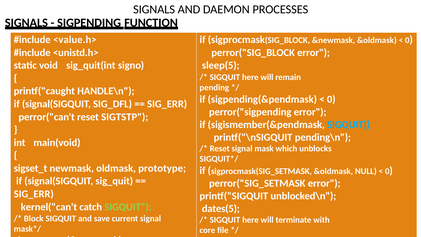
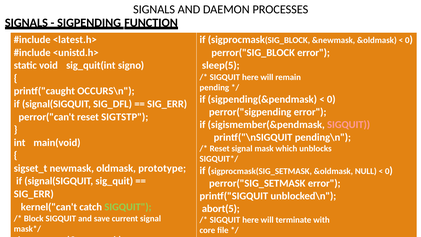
<value.h>: <value.h> -> <latest.h> (75, 40)
HANDLE\n: HANDLE\n -> OCCURS\n (106, 91)
SIGQUIT colour: light blue -> pink (349, 125)
dates(5: dates(5 -> abort(5 (221, 209)
